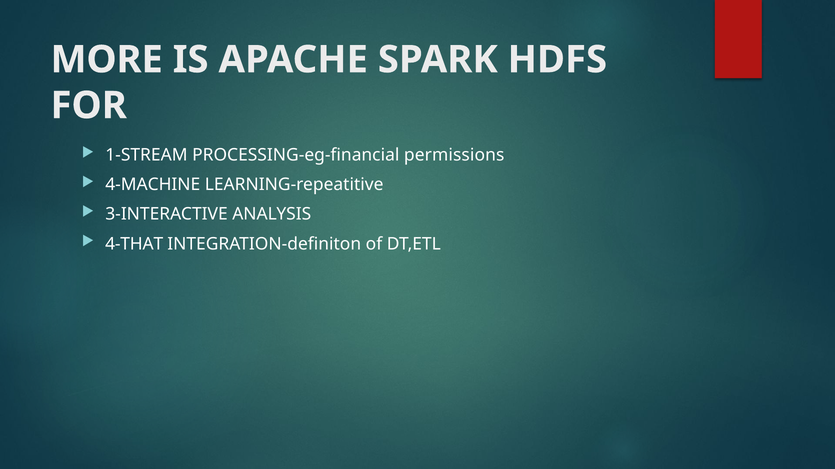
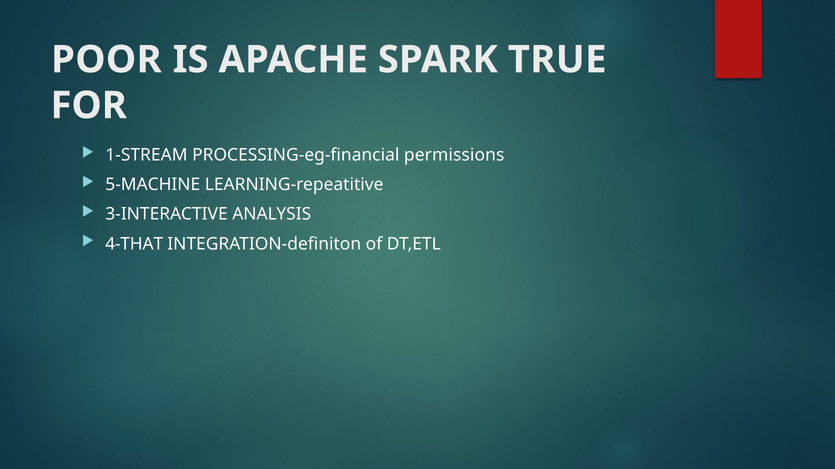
MORE: MORE -> POOR (106, 60)
HDFS: HDFS -> TRUE (557, 60)
4-MACHINE: 4-MACHINE -> 5-MACHINE (153, 185)
